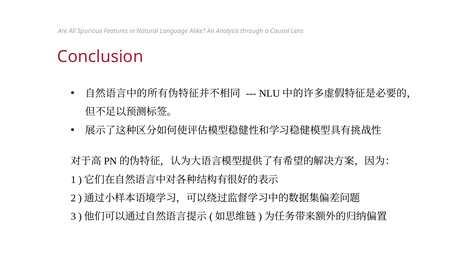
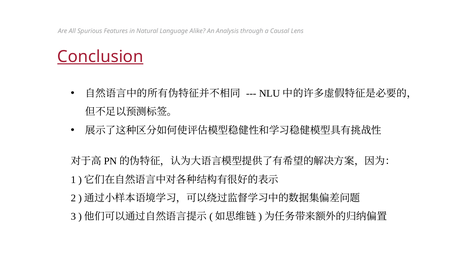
Conclusion underline: none -> present (100, 57)
